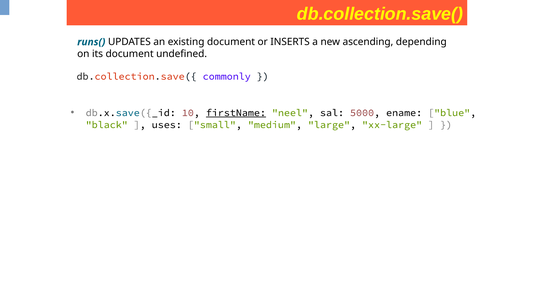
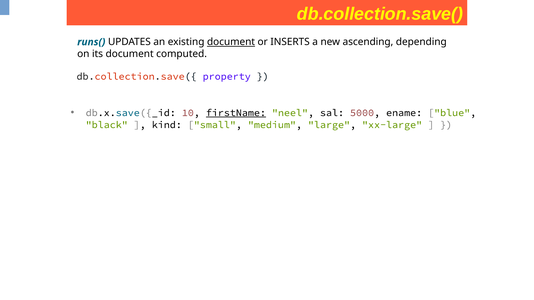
document underline: none -> present (231, 42)
undefined: undefined -> computed (182, 54)
commonly: commonly -> property (227, 76)
uses: uses -> kind (167, 125)
